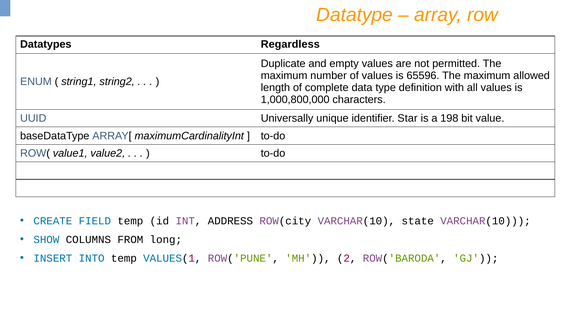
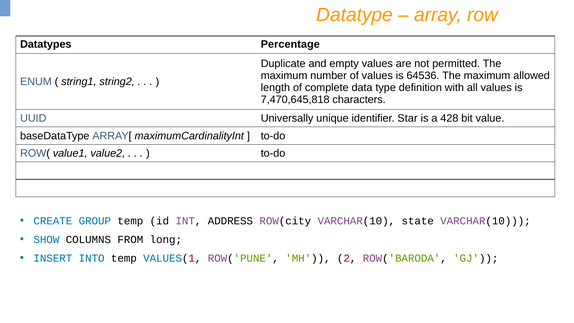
Regardless: Regardless -> Percentage (290, 44)
65596: 65596 -> 64536 (423, 76)
1,000,800,000: 1,000,800,000 -> 7,470,645,818 (295, 100)
198: 198 -> 428 (449, 118)
FIELD: FIELD -> GROUP (95, 221)
